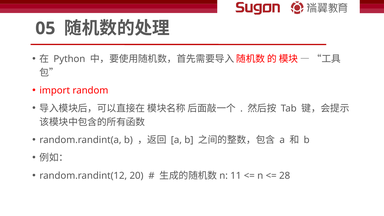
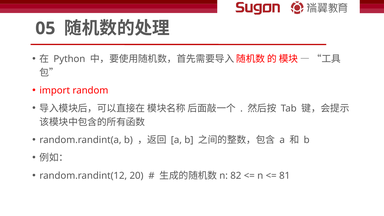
11: 11 -> 82 (236, 176)
28: 28 -> 81 (285, 176)
